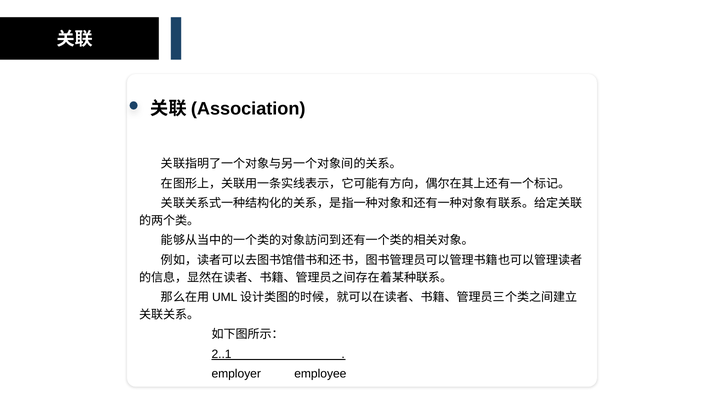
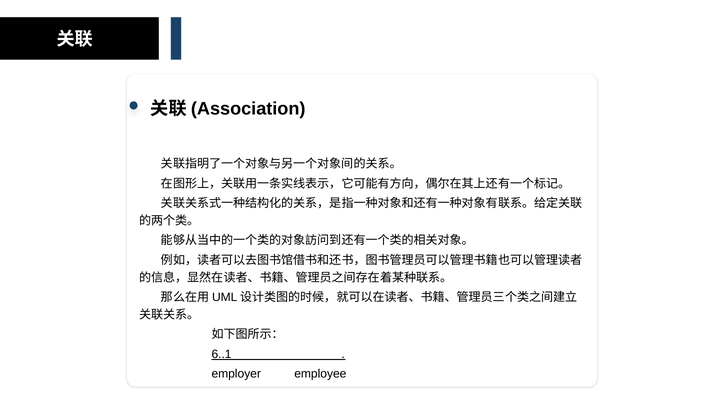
2..1: 2..1 -> 6..1 (222, 354)
